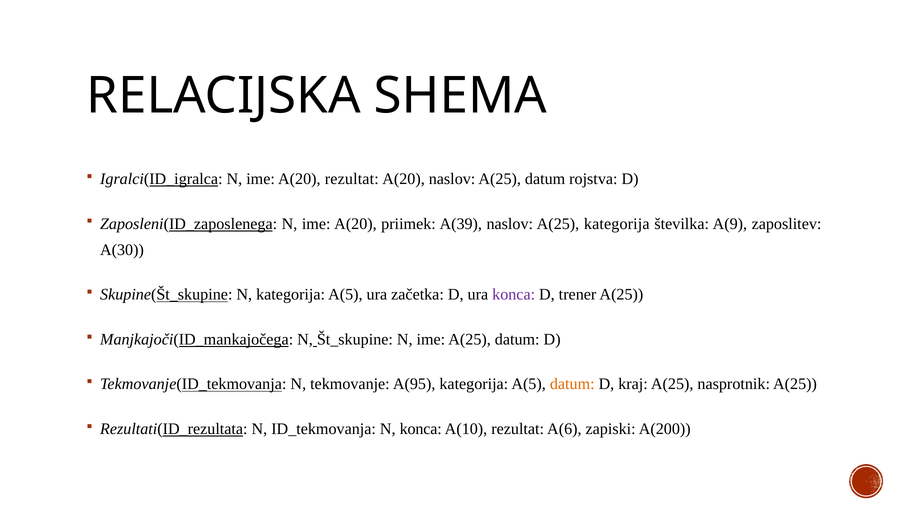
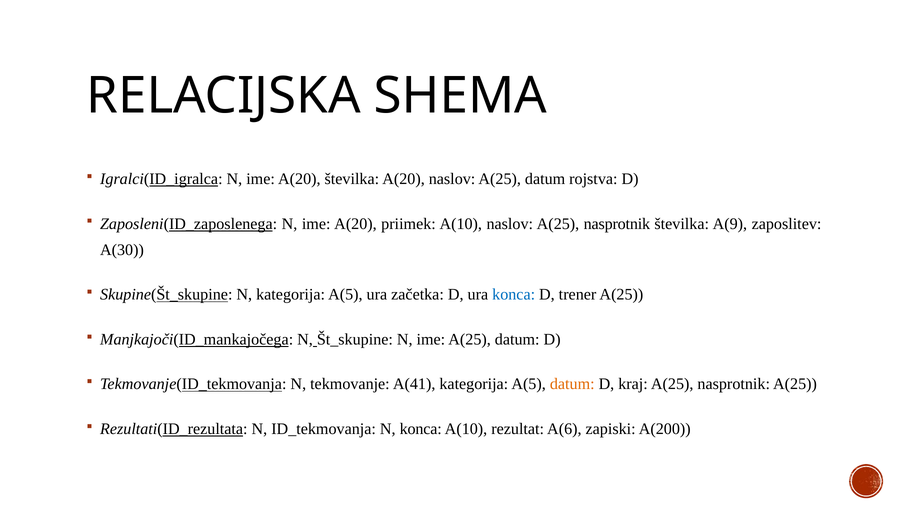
A(20 rezultat: rezultat -> številka (352, 179)
priimek A(39: A(39 -> A(10 (461, 224)
naslov A(25 kategorija: kategorija -> nasprotnik (617, 224)
konca colour: purple -> blue (514, 294)
A(95: A(95 -> A(41 (414, 384)
